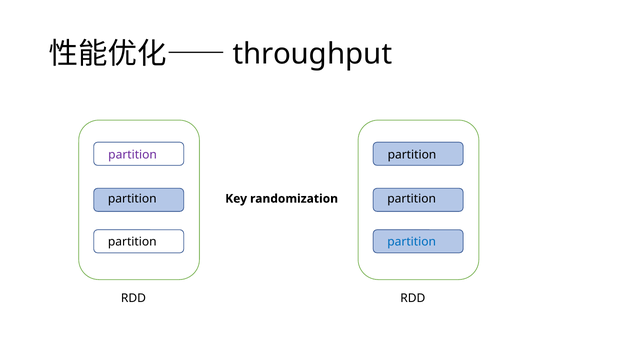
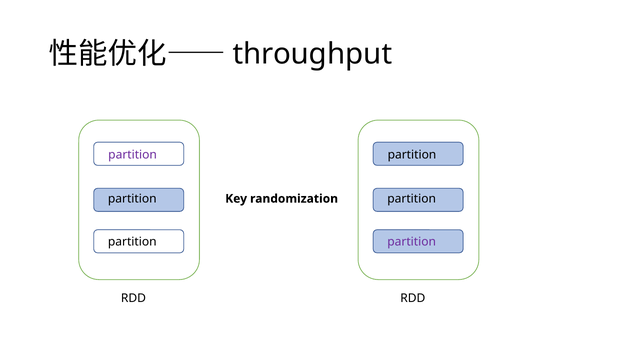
partition colour: blue -> purple (412, 242)
